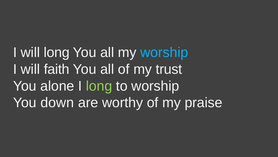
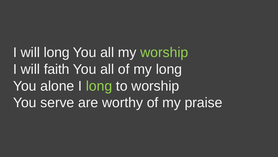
worship colour: light blue -> light green (164, 52)
my trust: trust -> long (169, 69)
down: down -> serve (57, 102)
